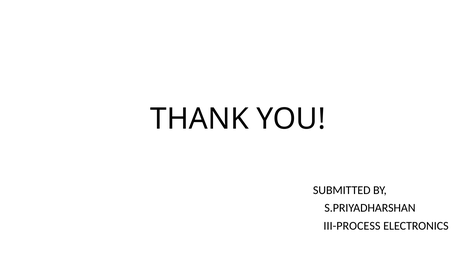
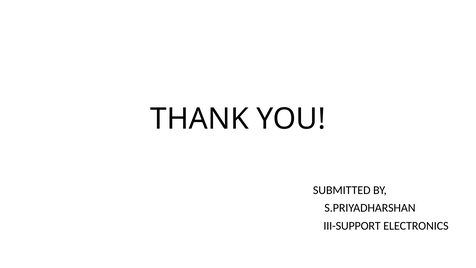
III-PROCESS: III-PROCESS -> III-SUPPORT (352, 226)
